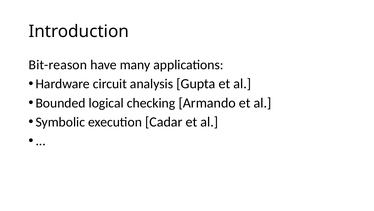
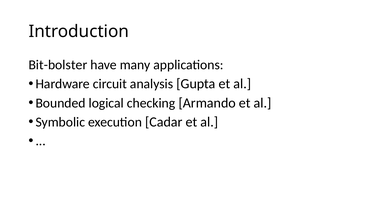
Bit-reason: Bit-reason -> Bit-bolster (58, 65)
